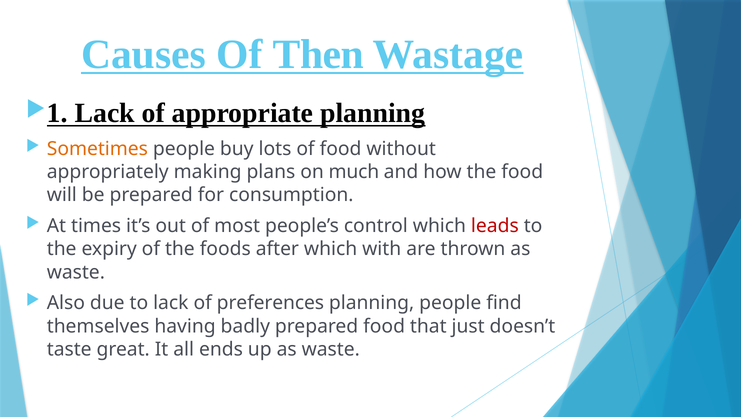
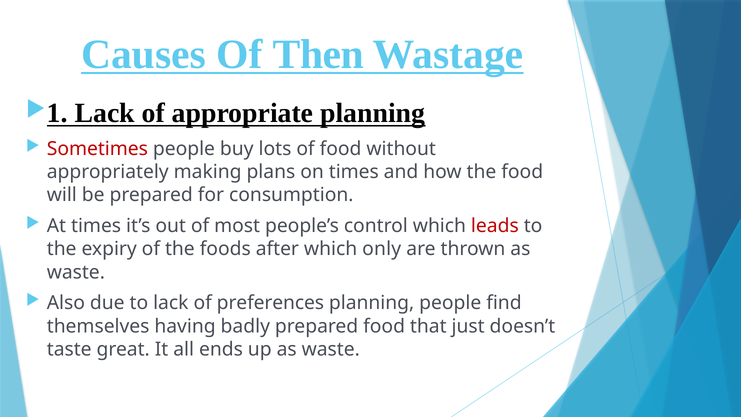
Sometimes colour: orange -> red (97, 149)
on much: much -> times (354, 172)
with: with -> only (382, 249)
